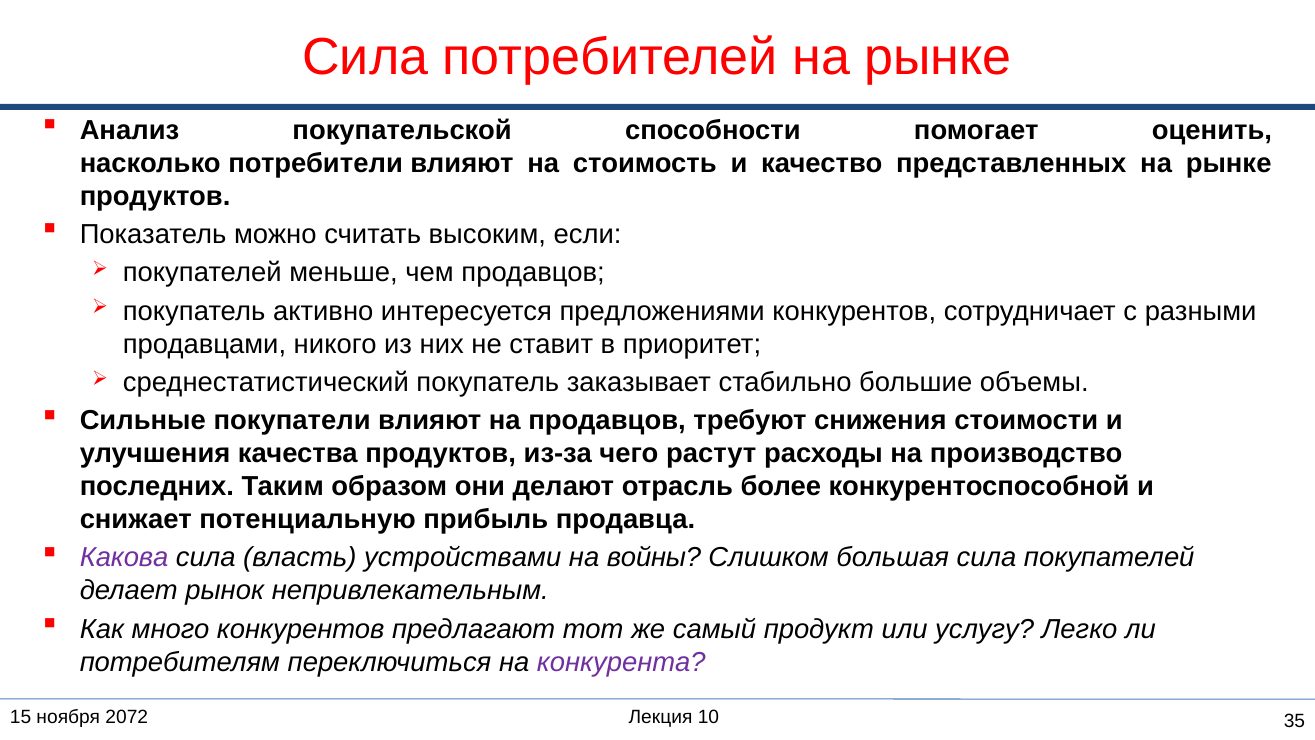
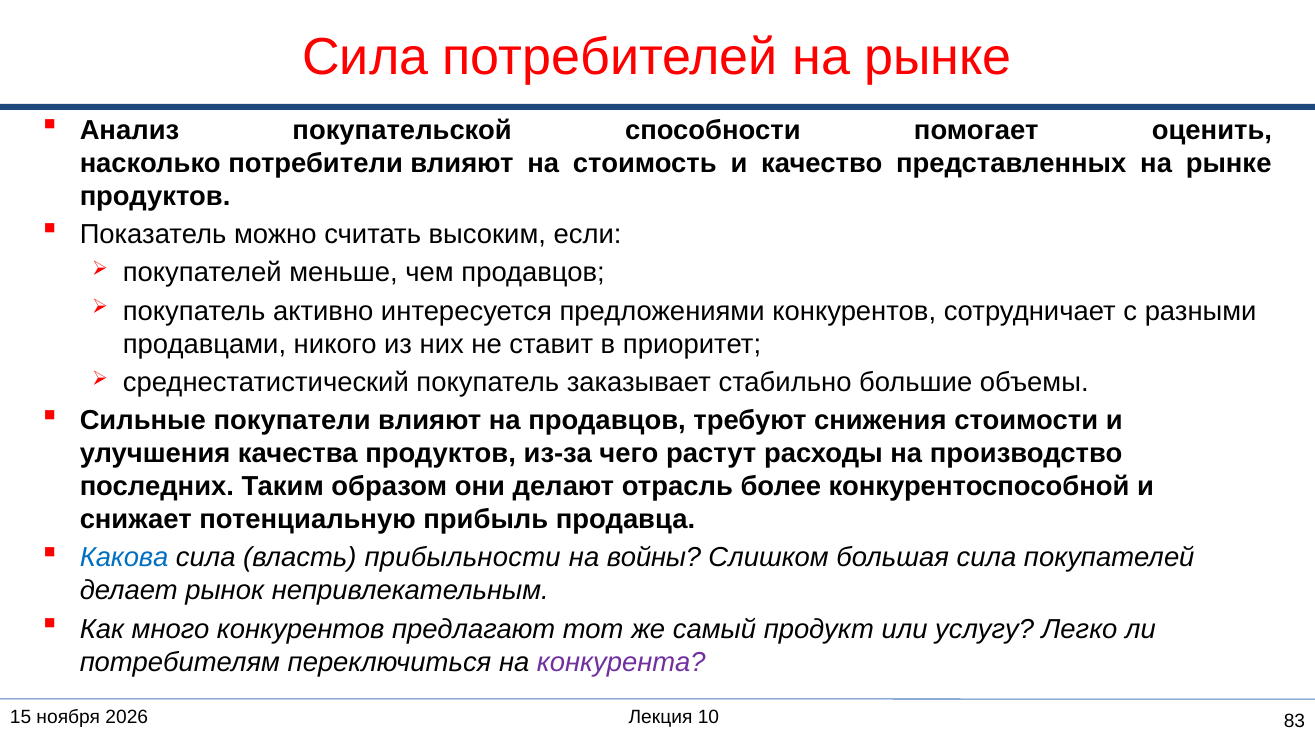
Какова colour: purple -> blue (124, 558)
устройствами: устройствами -> прибыльности (463, 558)
2072: 2072 -> 2026 (127, 716)
35: 35 -> 83 (1294, 720)
